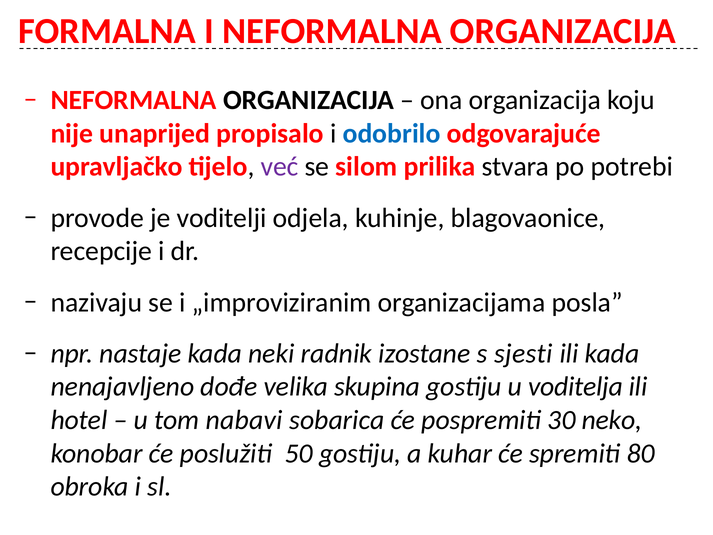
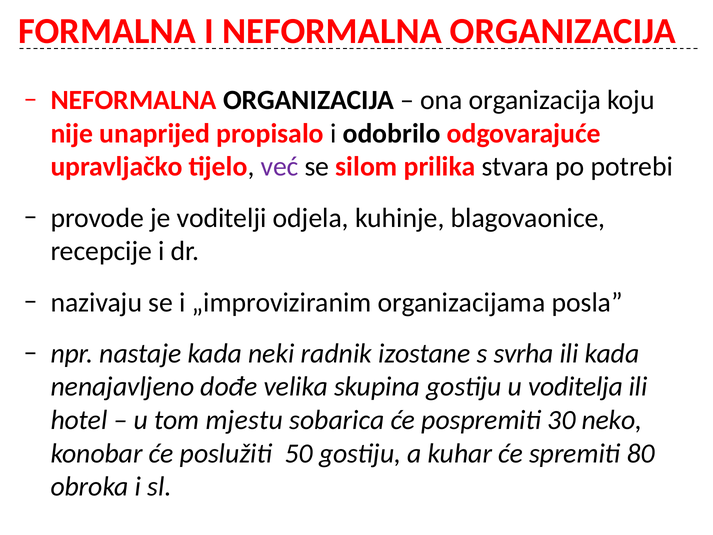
odobrilo colour: blue -> black (392, 133)
sjesti: sjesti -> svrha (524, 353)
nabavi: nabavi -> mjestu (244, 420)
